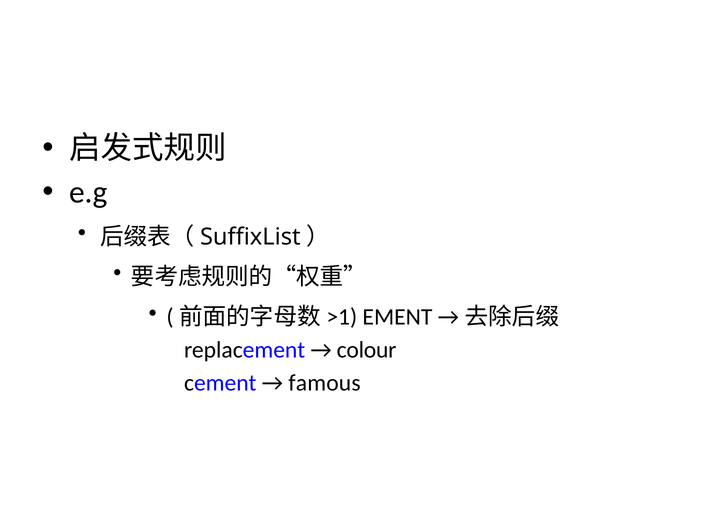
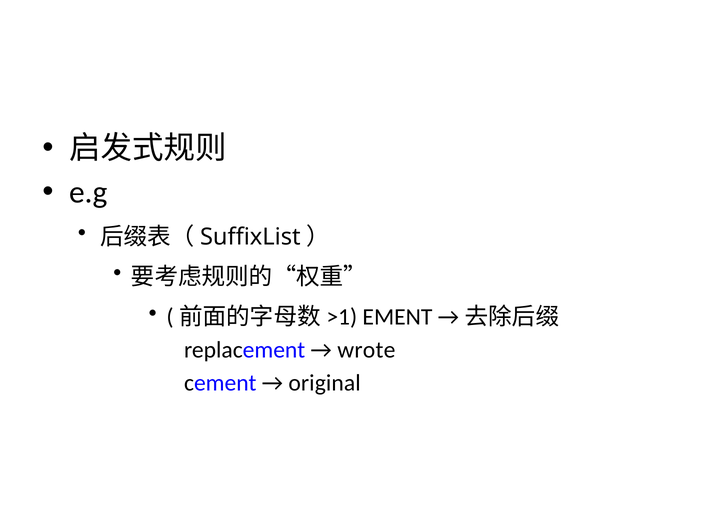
colour: colour -> wrote (366, 350)
famous: famous -> original (325, 383)
